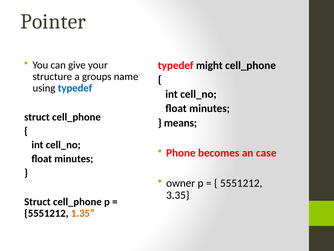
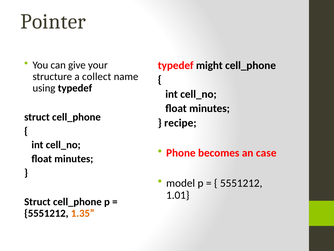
groups: groups -> collect (97, 76)
typedef colour: blue -> black (75, 88)
means: means -> recipe (180, 123)
owner: owner -> model (181, 183)
3.35: 3.35 -> 1.01 (178, 195)
